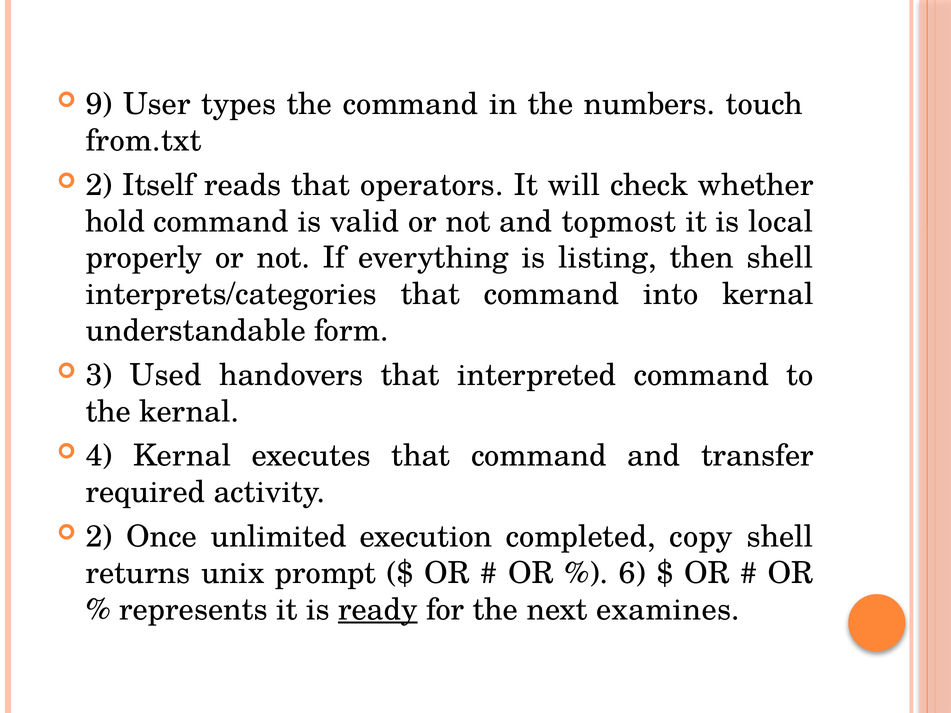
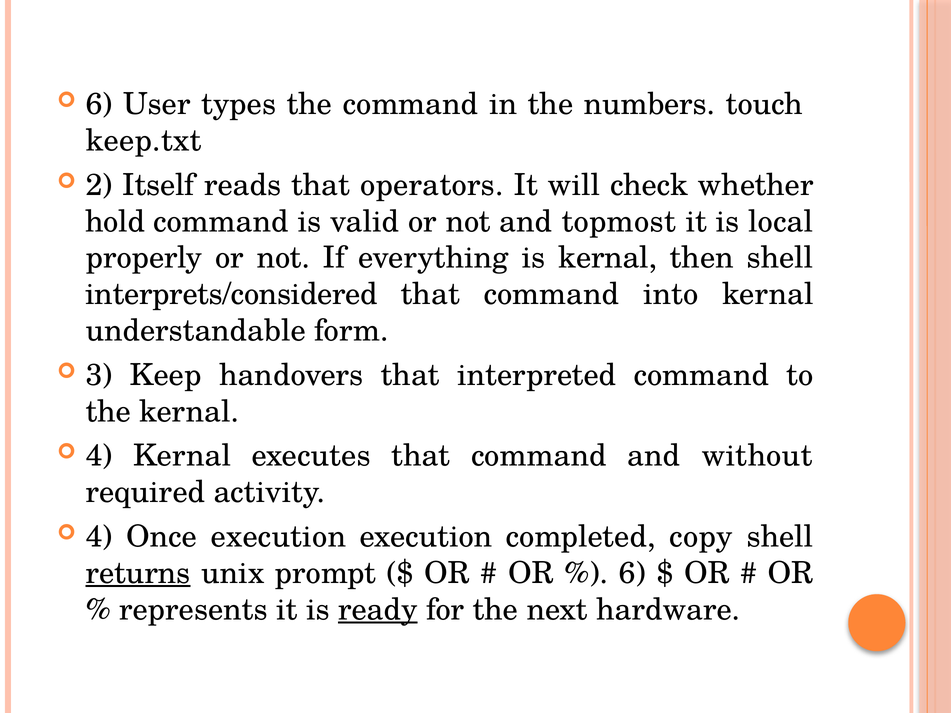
9: 9 -> 6 (99, 104)
from.txt: from.txt -> keep.txt (144, 141)
is listing: listing -> kernal (608, 258)
interprets/categories: interprets/categories -> interprets/considered (231, 294)
Used: Used -> Keep (166, 375)
transfer: transfer -> without (757, 456)
2: 2 -> 4 (99, 537)
Once unlimited: unlimited -> execution (278, 537)
returns underline: none -> present (138, 573)
examines: examines -> hardware (668, 610)
